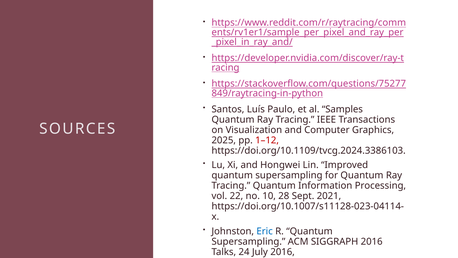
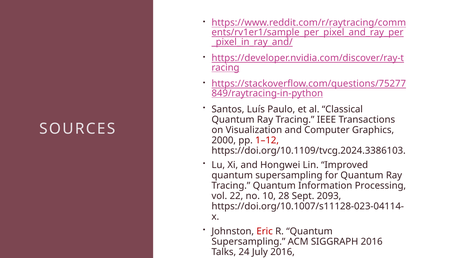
Samples: Samples -> Classical (342, 109)
2025: 2025 -> 2000 (224, 140)
2021: 2021 -> 2093 (329, 196)
Eric colour: blue -> red (265, 231)
